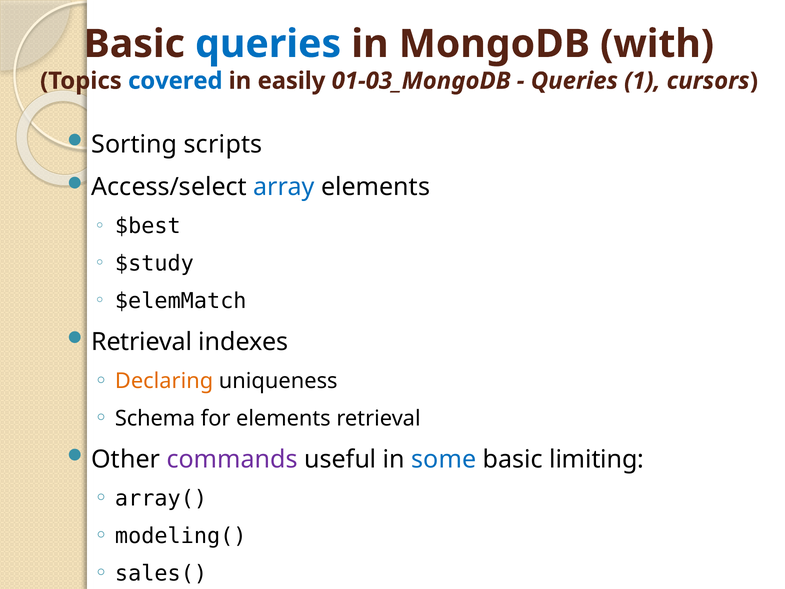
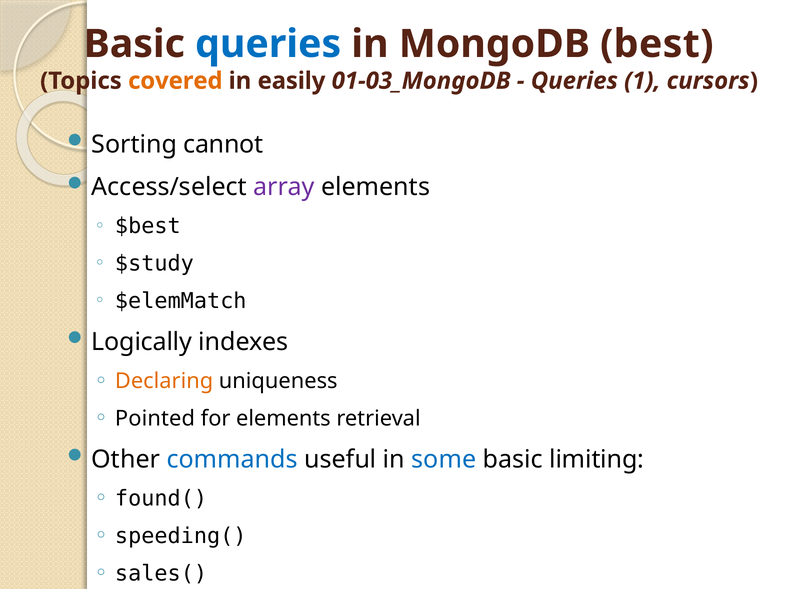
with: with -> best (657, 44)
covered colour: blue -> orange (175, 81)
scripts: scripts -> cannot (223, 144)
array colour: blue -> purple (284, 187)
Retrieval: Retrieval -> Logically (142, 342)
Schema: Schema -> Pointed (155, 418)
commands colour: purple -> blue (232, 459)
array(: array( -> found( (161, 498)
modeling(: modeling( -> speeding( (181, 536)
